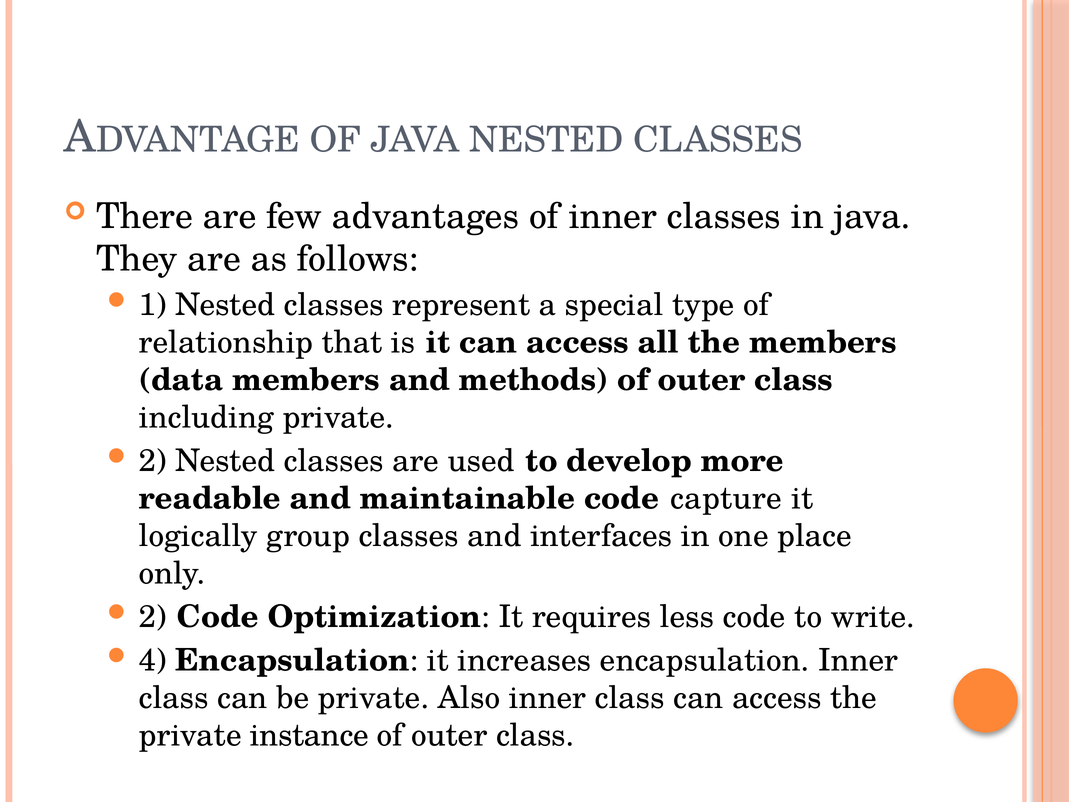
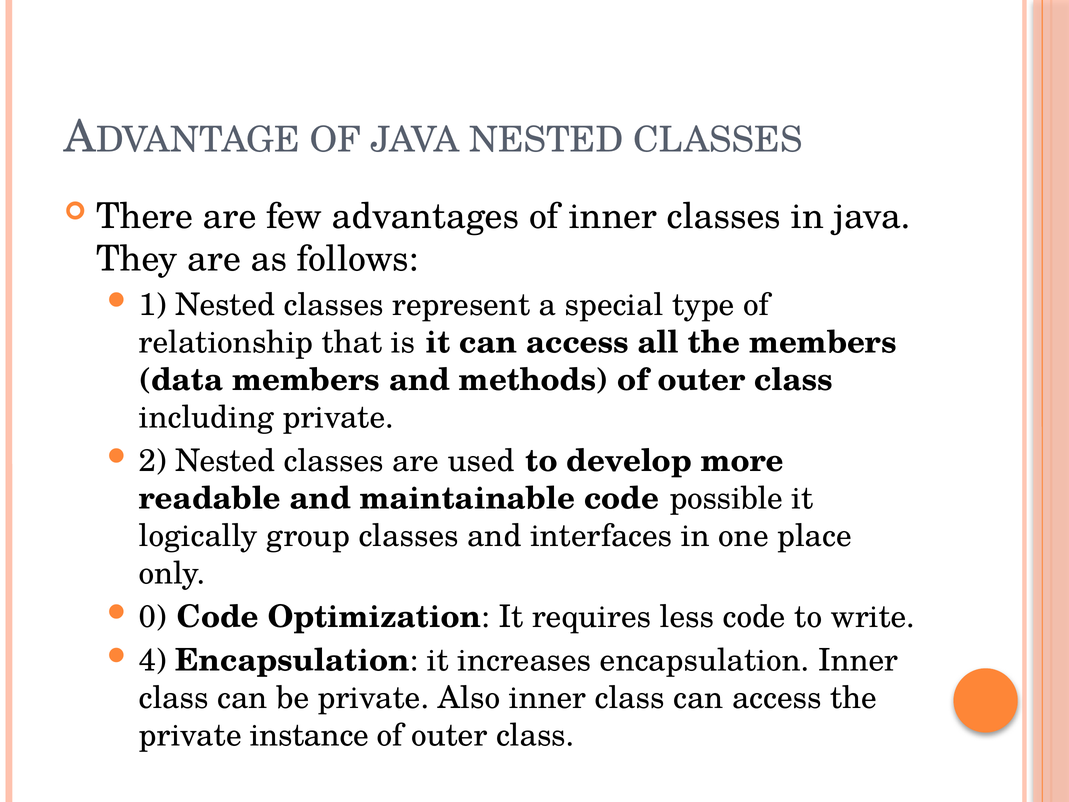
capture: capture -> possible (726, 498)
2: 2 -> 0 (153, 617)
